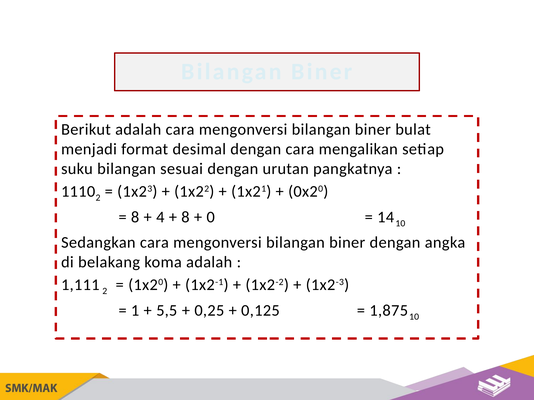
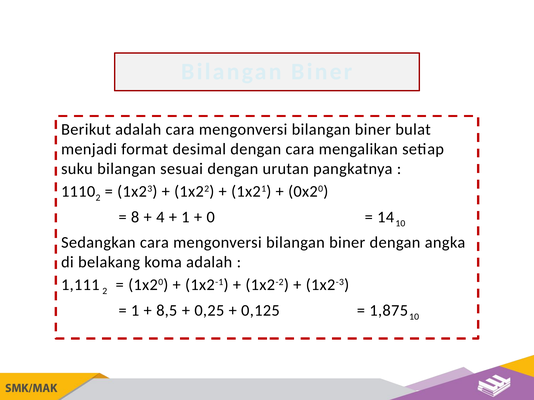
8: 8 -> 1 (185, 217)
5,5: 5,5 -> 8,5 (167, 311)
